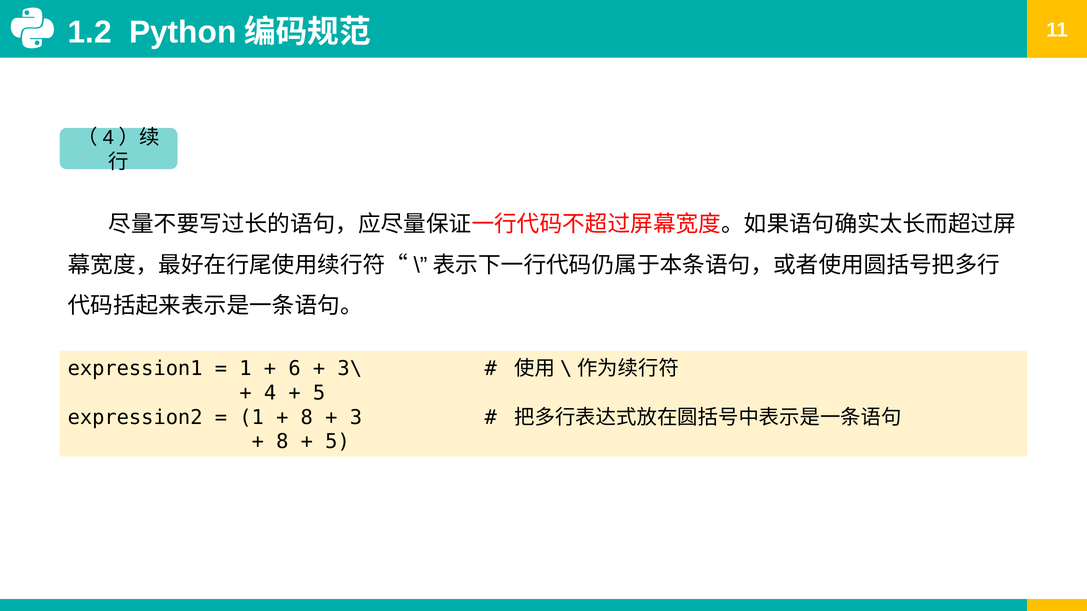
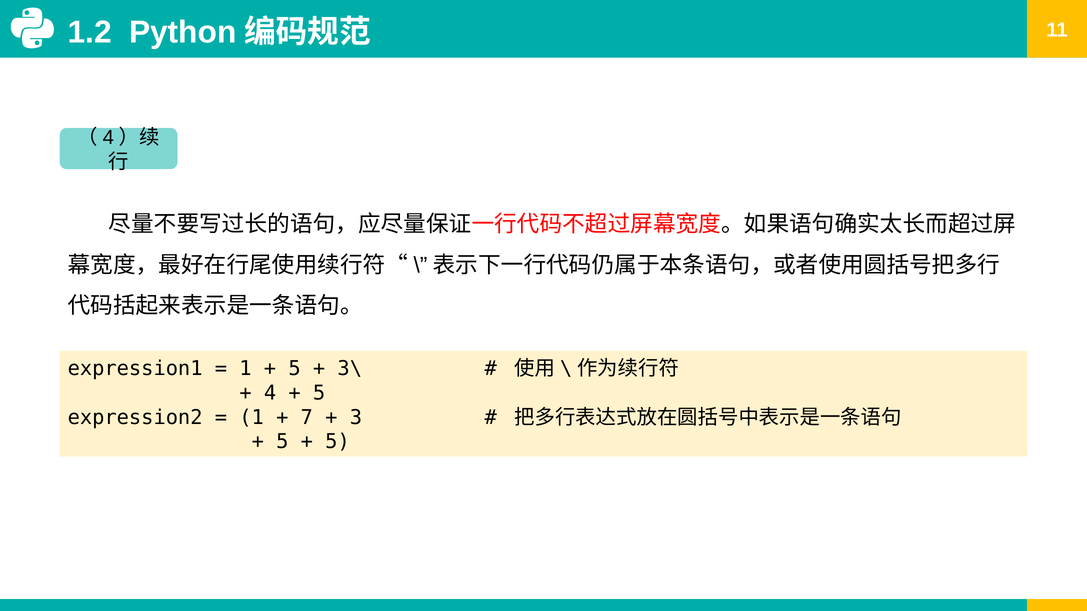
6: 6 -> 5 (295, 369)
8: 8 -> 7 (307, 418)
8: 8 -> 5 (282, 442)
